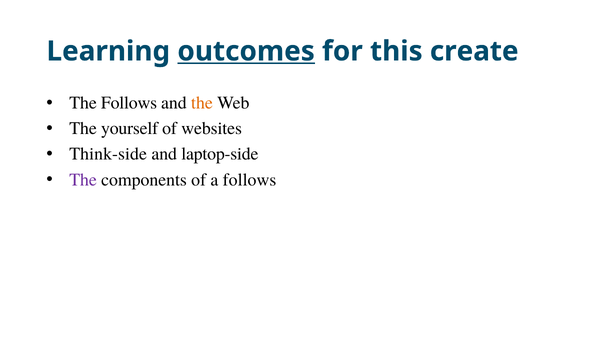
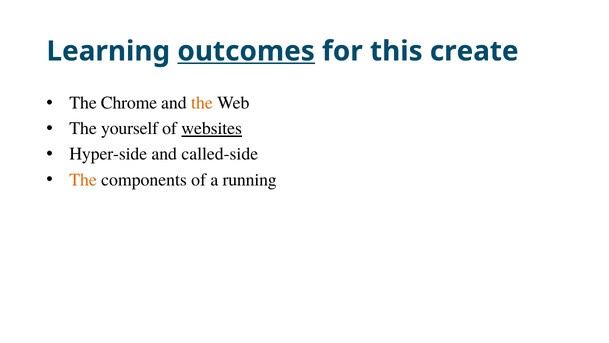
The Follows: Follows -> Chrome (129, 103)
websites underline: none -> present (212, 128)
Think-side: Think-side -> Hyper-side (108, 154)
laptop-side: laptop-side -> called-side (220, 154)
The colour: purple -> orange (83, 179)
a follows: follows -> running (250, 179)
